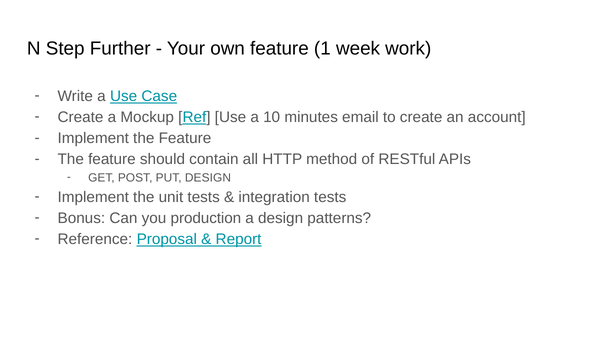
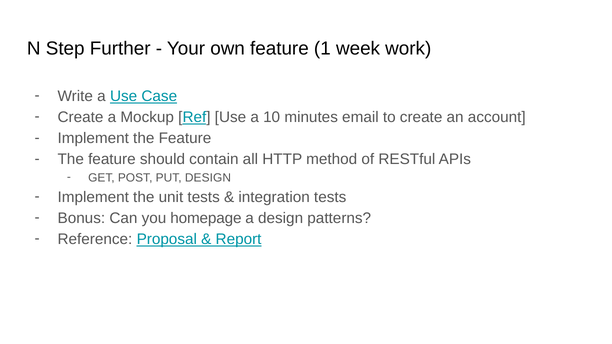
production: production -> homepage (206, 218)
